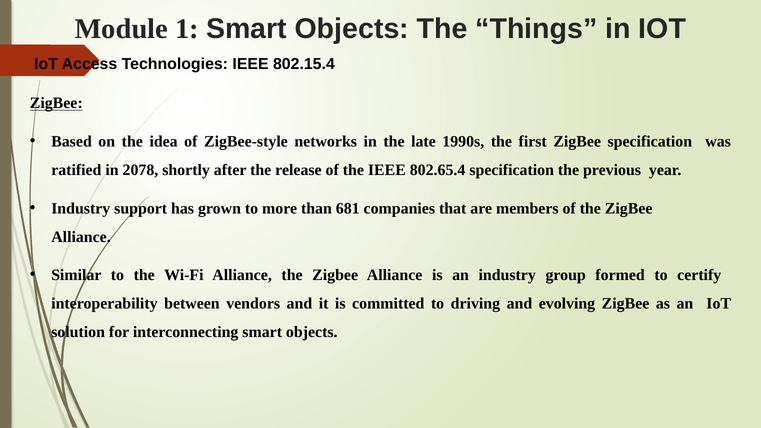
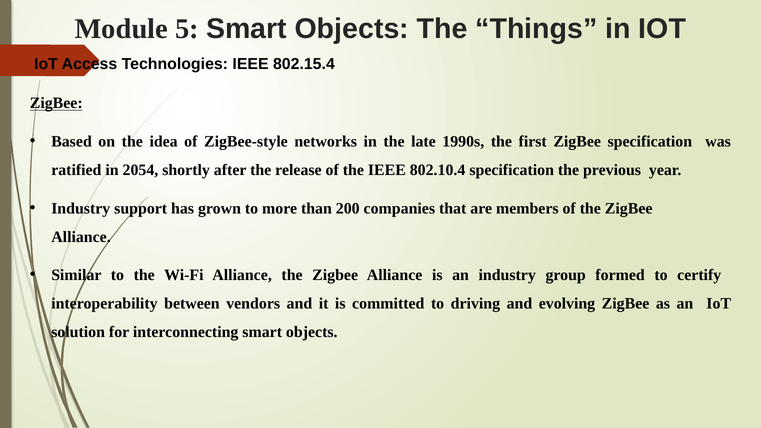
1: 1 -> 5 (187, 29)
2078: 2078 -> 2054 (140, 170)
802.65.4: 802.65.4 -> 802.10.4 (438, 170)
681: 681 -> 200 (348, 208)
